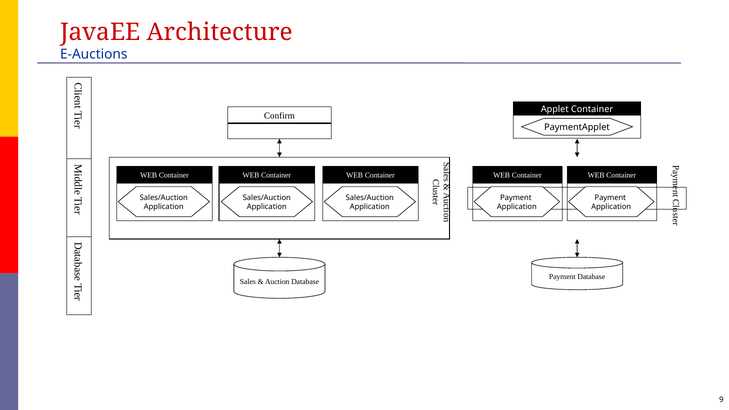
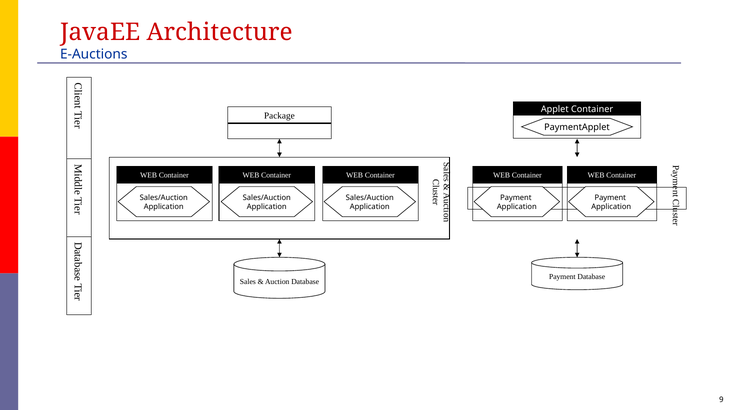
Confirm: Confirm -> Package (279, 116)
